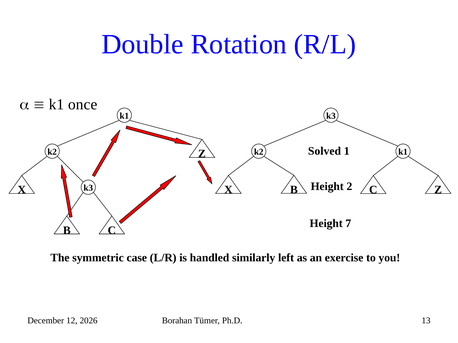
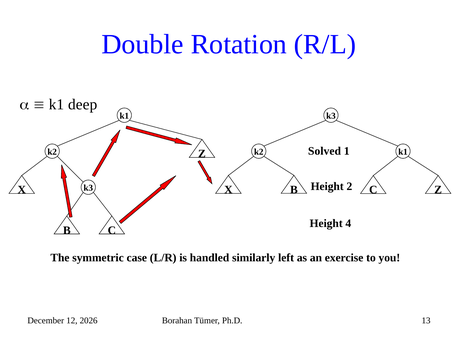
once: once -> deep (83, 105)
7: 7 -> 4 (348, 224)
